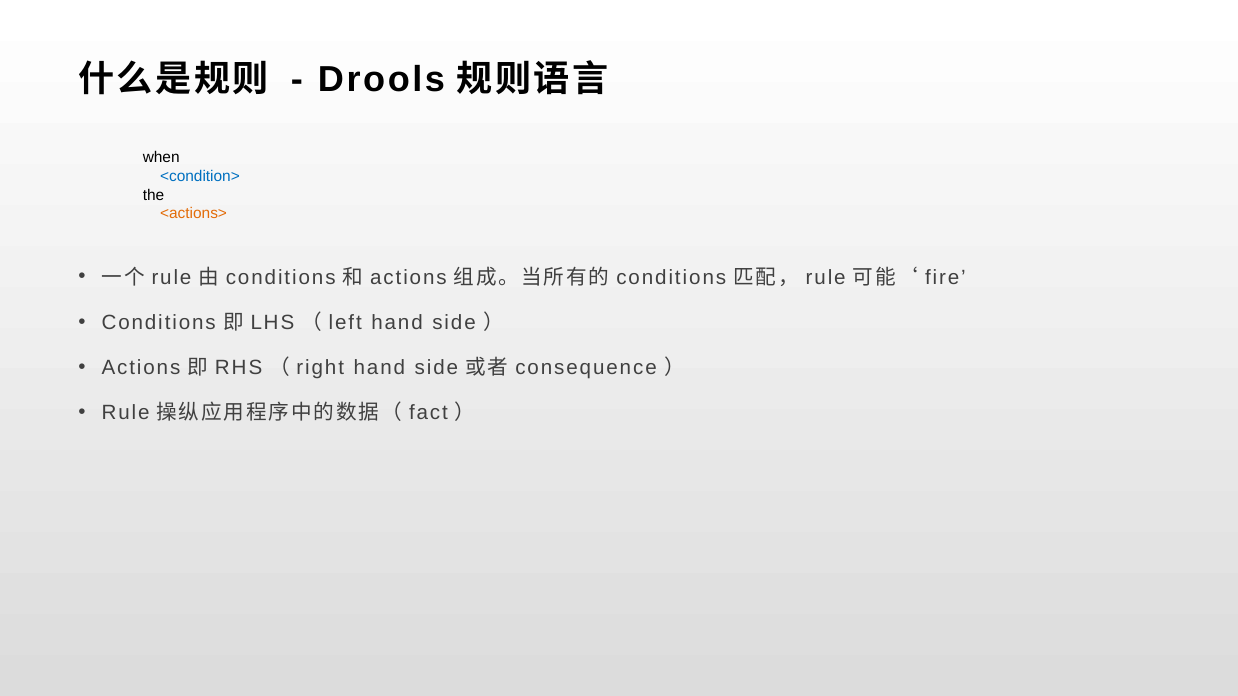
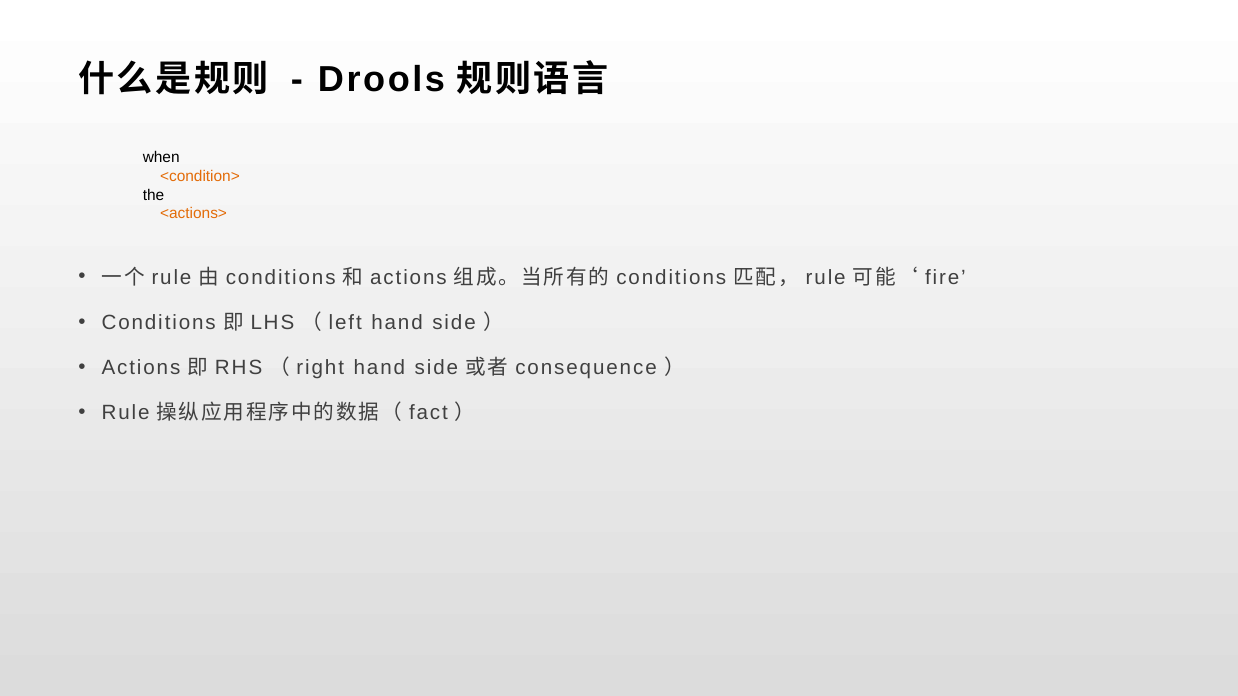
<condition> colour: blue -> orange (200, 177)
